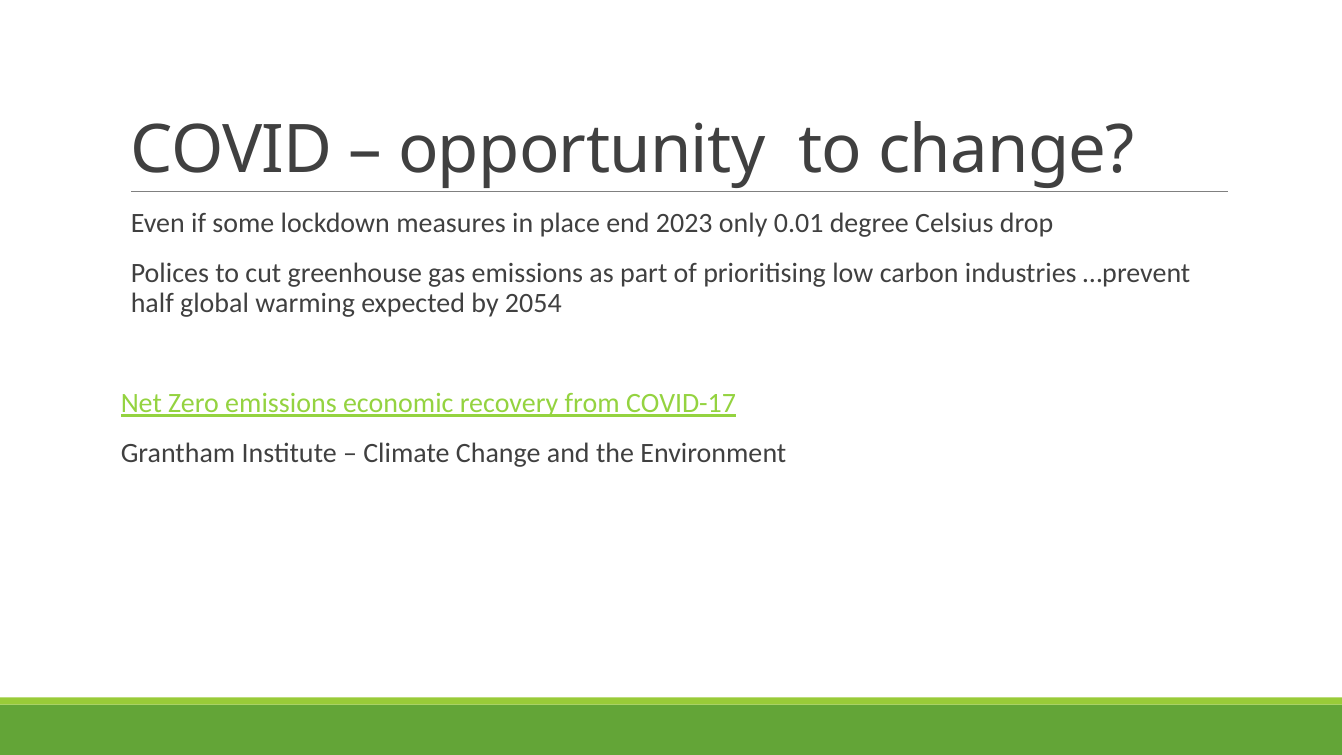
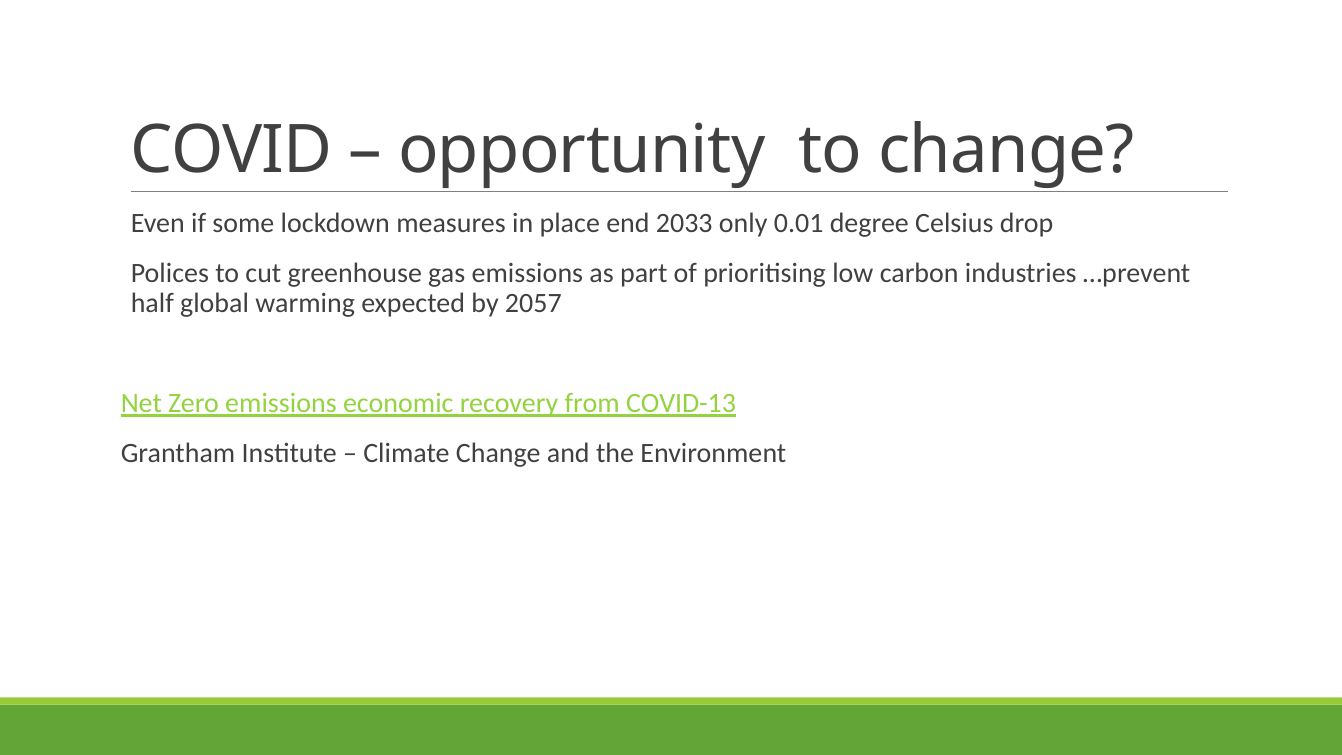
2023: 2023 -> 2033 (684, 223)
2054: 2054 -> 2057 (533, 303)
COVID-17: COVID-17 -> COVID-13 (681, 403)
